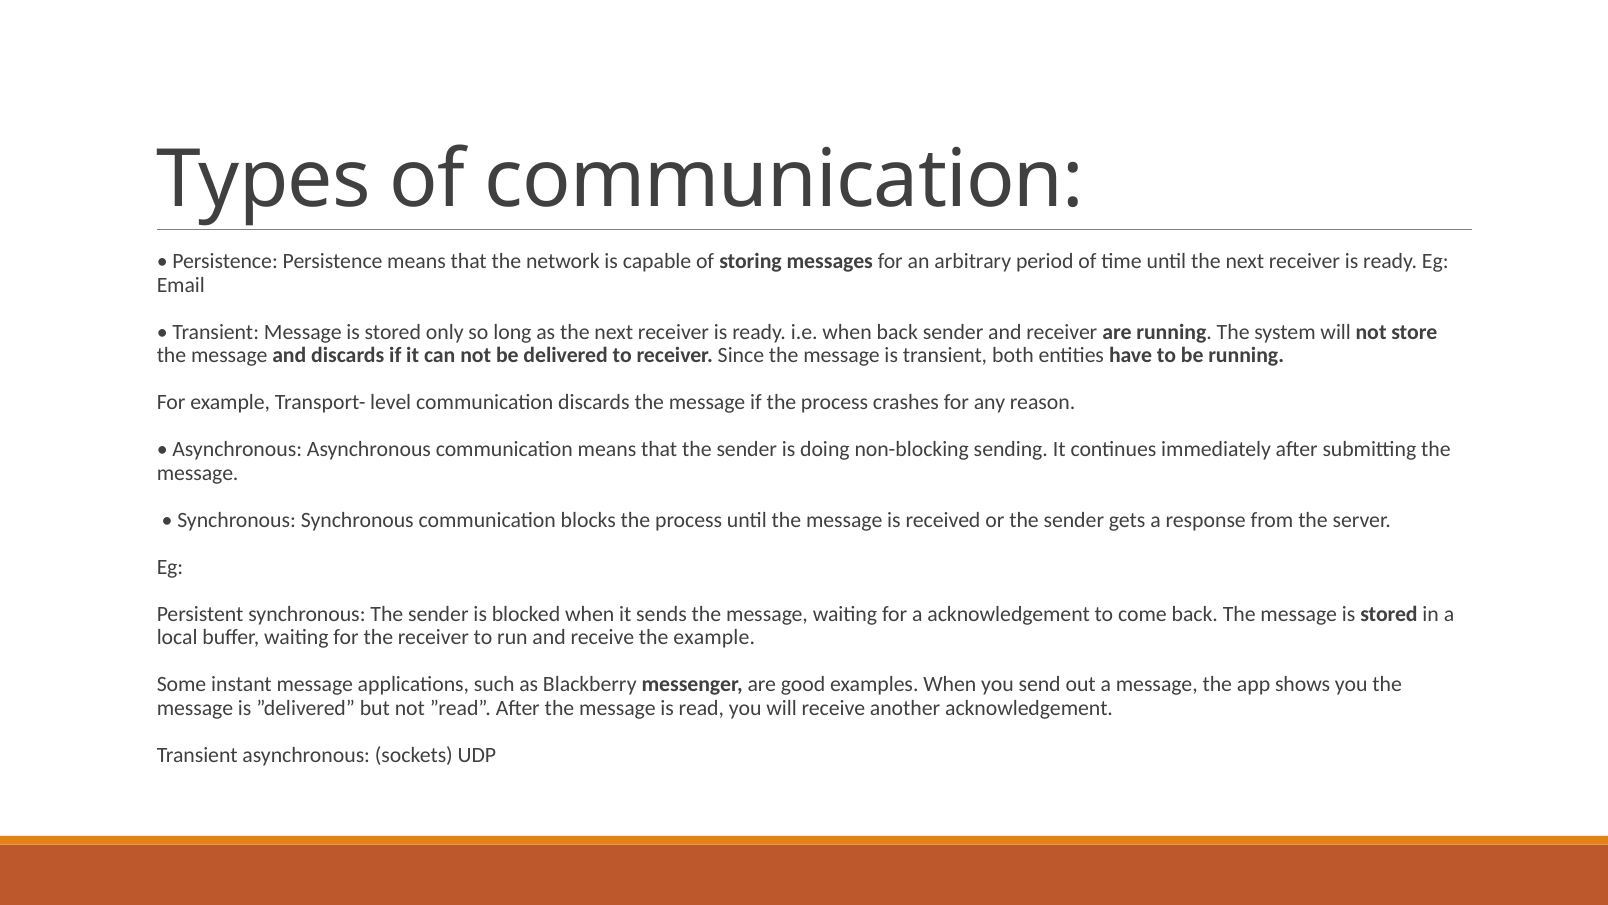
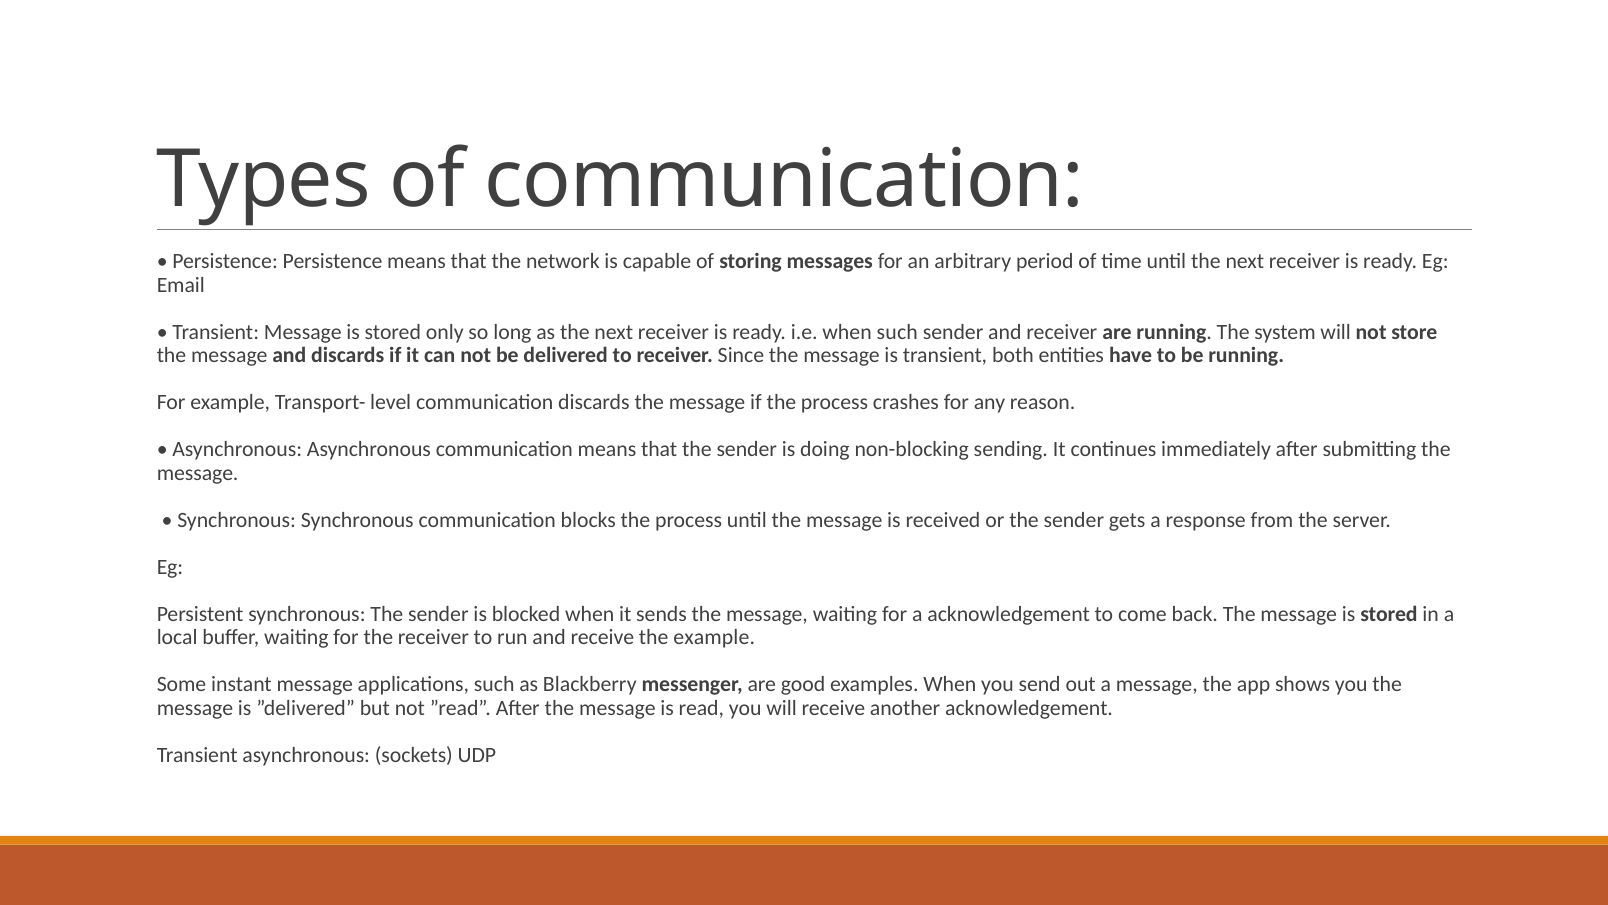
when back: back -> such (897, 332)
